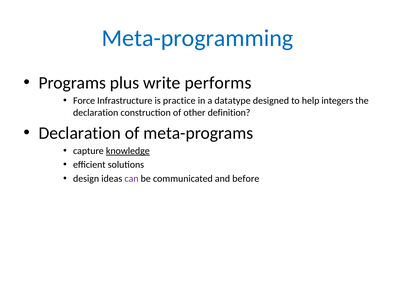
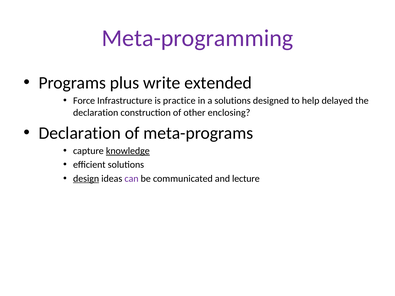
Meta-programming colour: blue -> purple (197, 38)
performs: performs -> extended (218, 83)
a datatype: datatype -> solutions (233, 101)
integers: integers -> delayed (337, 101)
definition: definition -> enclosing (229, 113)
design underline: none -> present (86, 179)
before: before -> lecture (246, 179)
